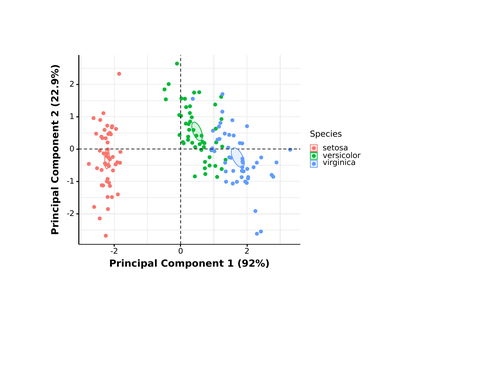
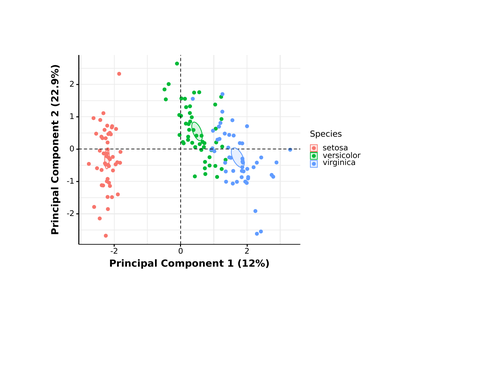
92%: 92% -> 12% (253, 264)
